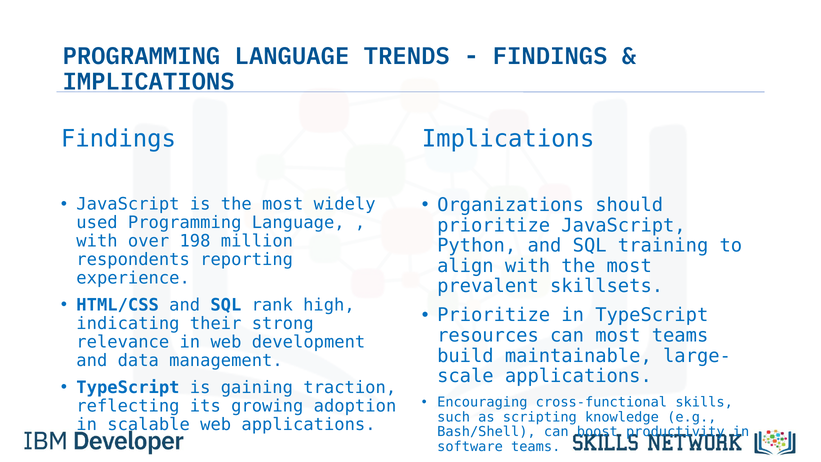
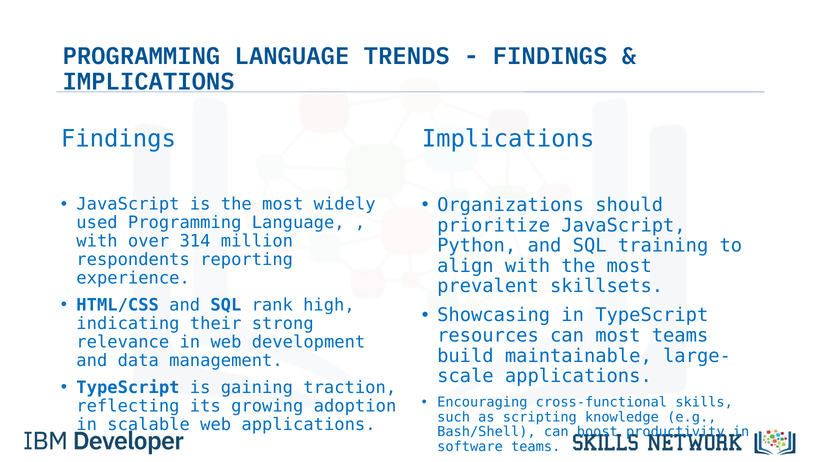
198: 198 -> 314 (195, 241)
Prioritize: Prioritize -> Showcasing (494, 315)
